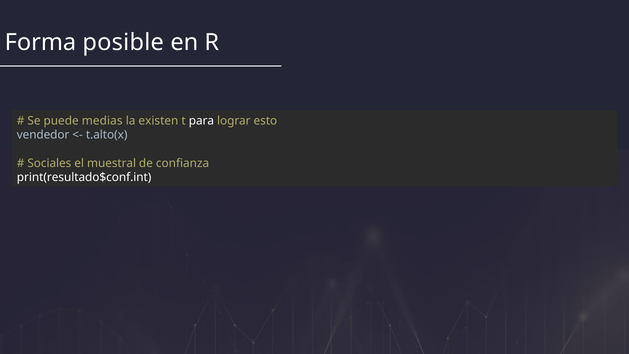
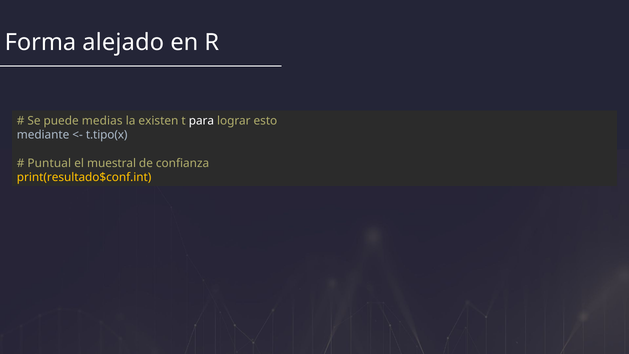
posible: posible -> alejado (123, 43)
vendedor: vendedor -> mediante (43, 135)
t.alto(x: t.alto(x -> t.tipo(x (107, 135)
Sociales: Sociales -> Puntual (49, 163)
print(resultado$conf.int colour: white -> yellow (84, 177)
